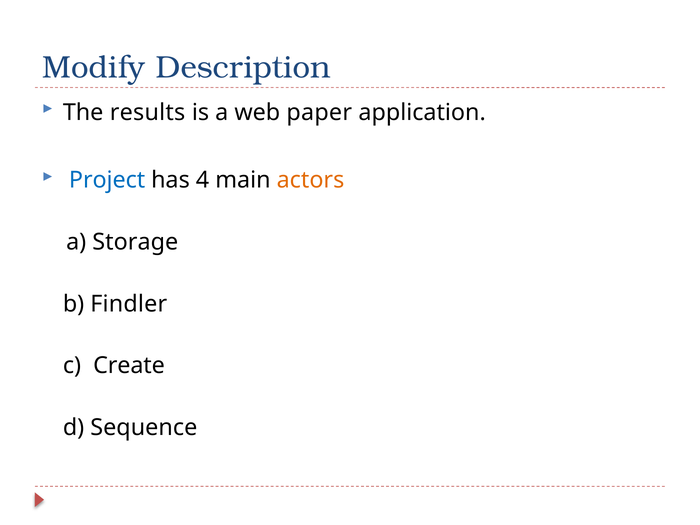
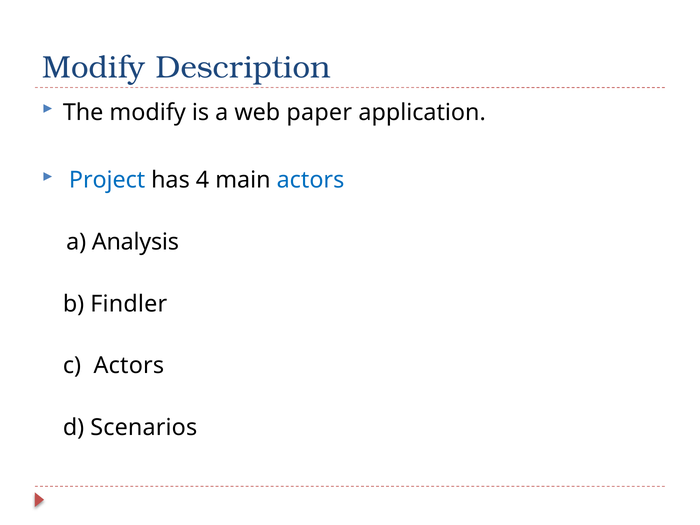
The results: results -> modify (148, 112)
actors colour: orange -> blue (310, 180)
Storage: Storage -> Analysis (135, 242)
c Create: Create -> Actors (129, 366)
Sequence: Sequence -> Scenarios (144, 427)
